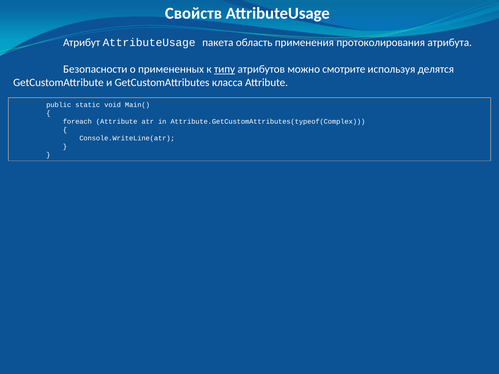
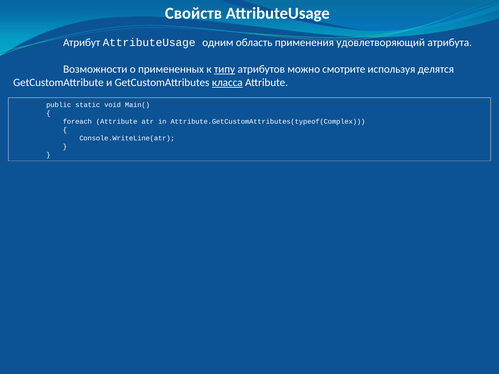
пакета: пакета -> одним (218, 43)
протоколирования: протоколирования -> удовлетворяющий (381, 43)
Безопасности: Безопасности -> Возможности (95, 69)
класса underline: none -> present (227, 83)
